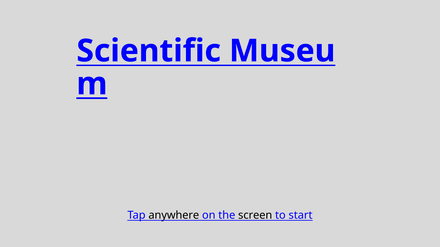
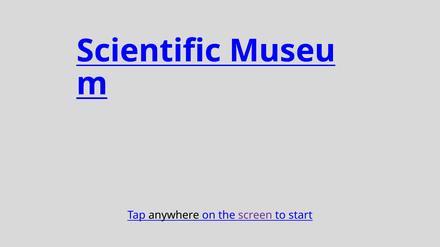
screen colour: black -> purple (255, 216)
